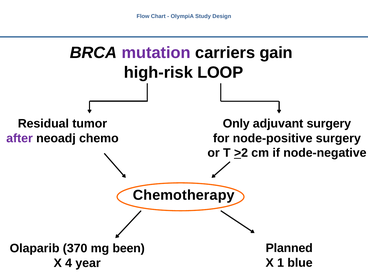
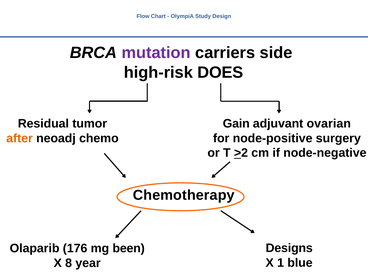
gain: gain -> side (276, 53)
LOOP: LOOP -> DOES (220, 72)
Only: Only -> Gain (236, 123)
adjuvant surgery: surgery -> ovarian (329, 123)
after colour: purple -> orange (20, 138)
Planned: Planned -> Designs (289, 248)
370: 370 -> 176 (75, 248)
4: 4 -> 8 (69, 263)
